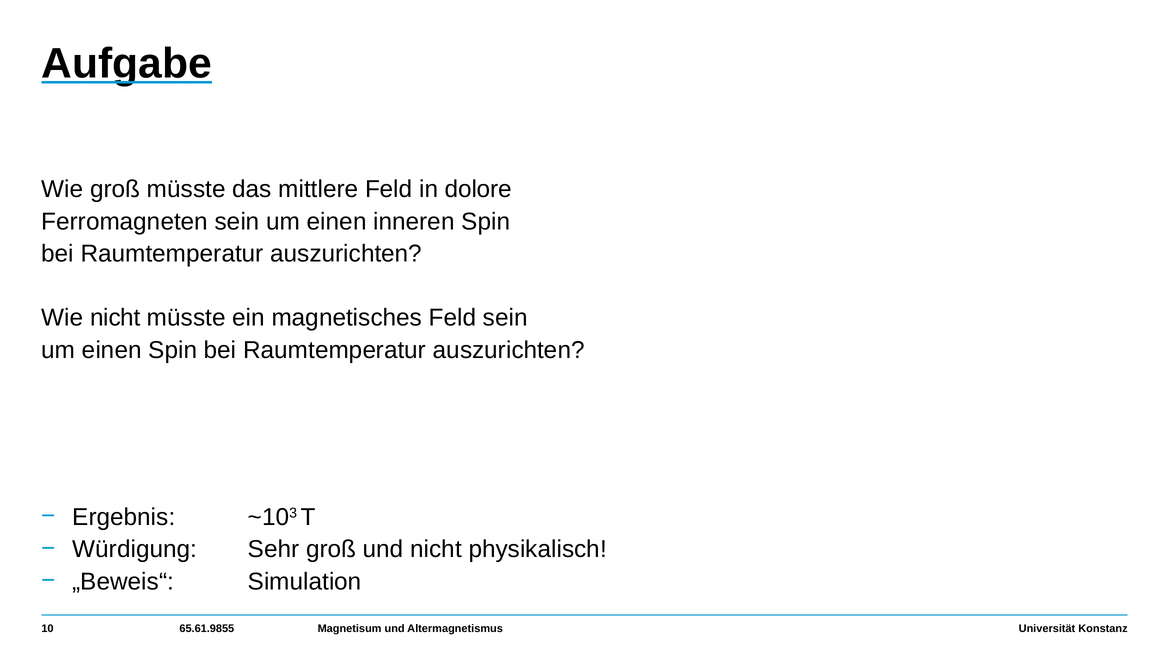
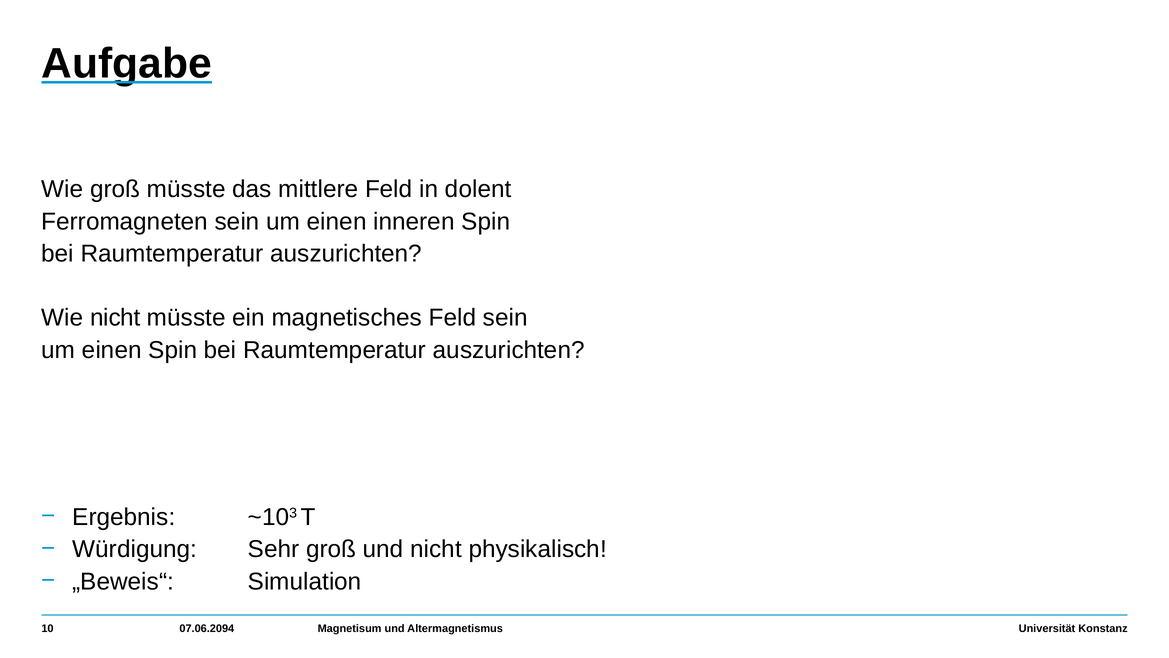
dolore: dolore -> dolent (478, 189)
65.61.9855: 65.61.9855 -> 07.06.2094 (207, 628)
